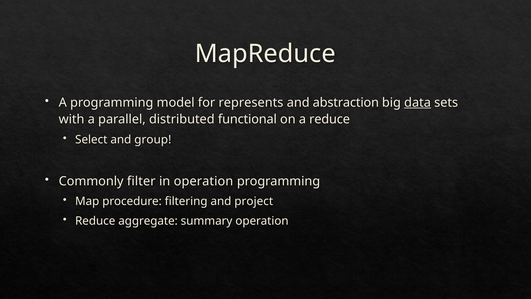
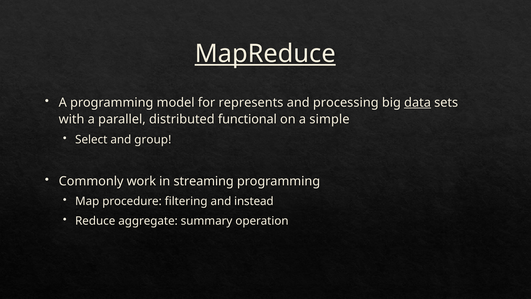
MapReduce underline: none -> present (265, 54)
abstraction: abstraction -> processing (346, 102)
a reduce: reduce -> simple (329, 119)
filter: filter -> work (141, 181)
in operation: operation -> streaming (204, 181)
project: project -> instead (254, 201)
